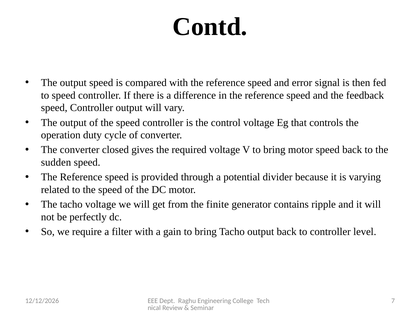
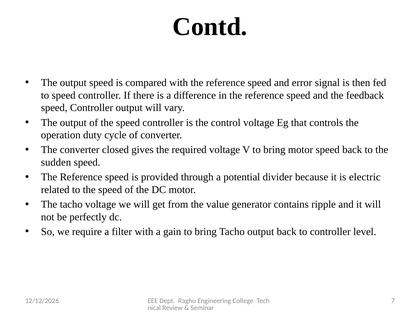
varying: varying -> electric (365, 177)
finite: finite -> value (218, 204)
